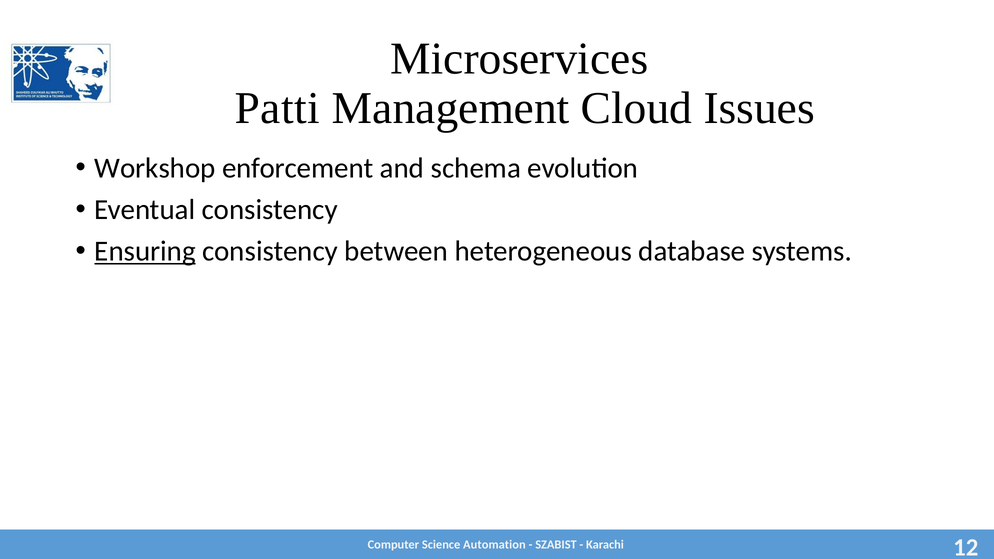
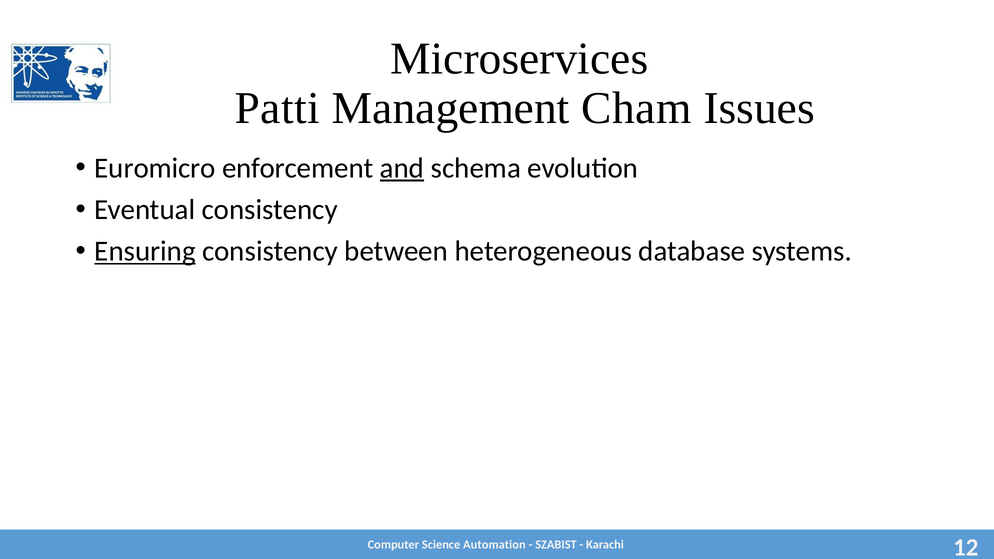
Cloud: Cloud -> Cham (636, 108)
Workshop: Workshop -> Euromicro (155, 168)
and underline: none -> present (402, 168)
